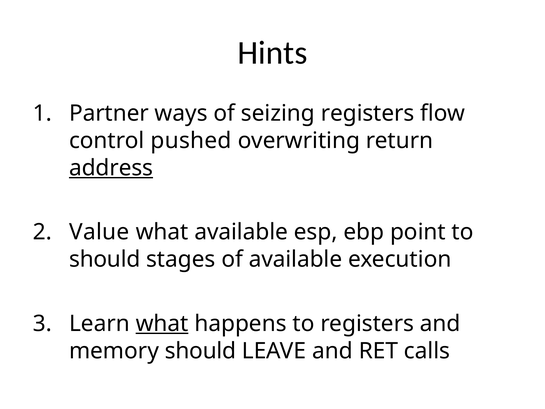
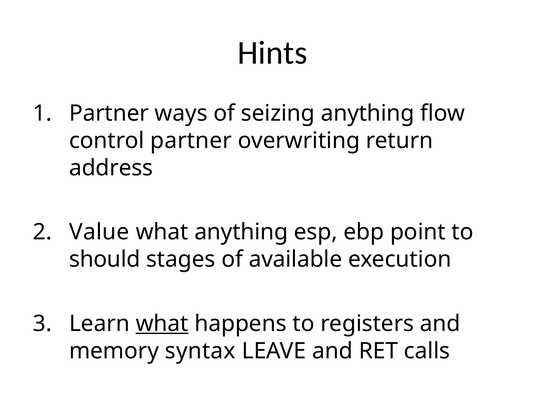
seizing registers: registers -> anything (368, 113)
control pushed: pushed -> partner (191, 141)
address underline: present -> none (111, 168)
what available: available -> anything (241, 232)
memory should: should -> syntax (200, 351)
